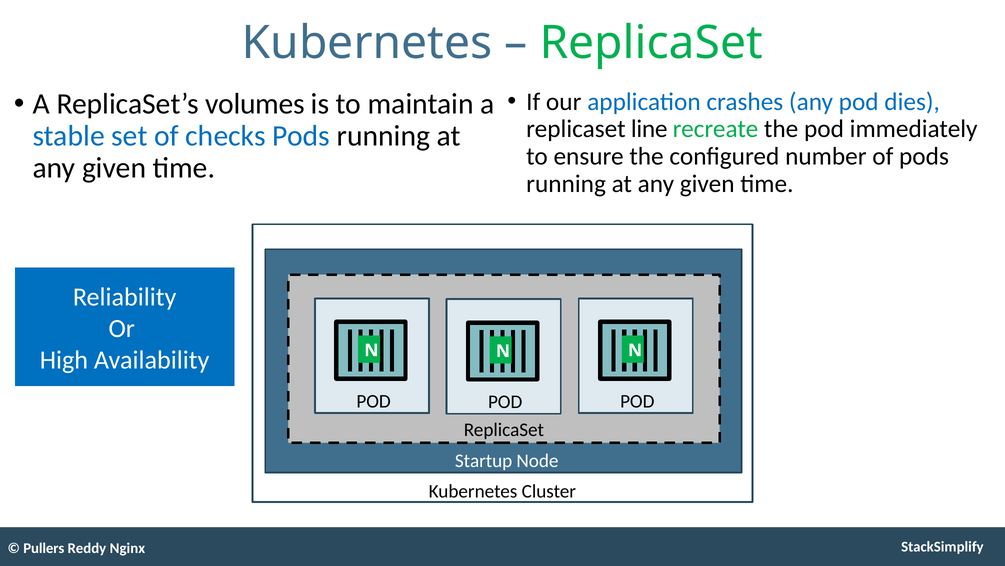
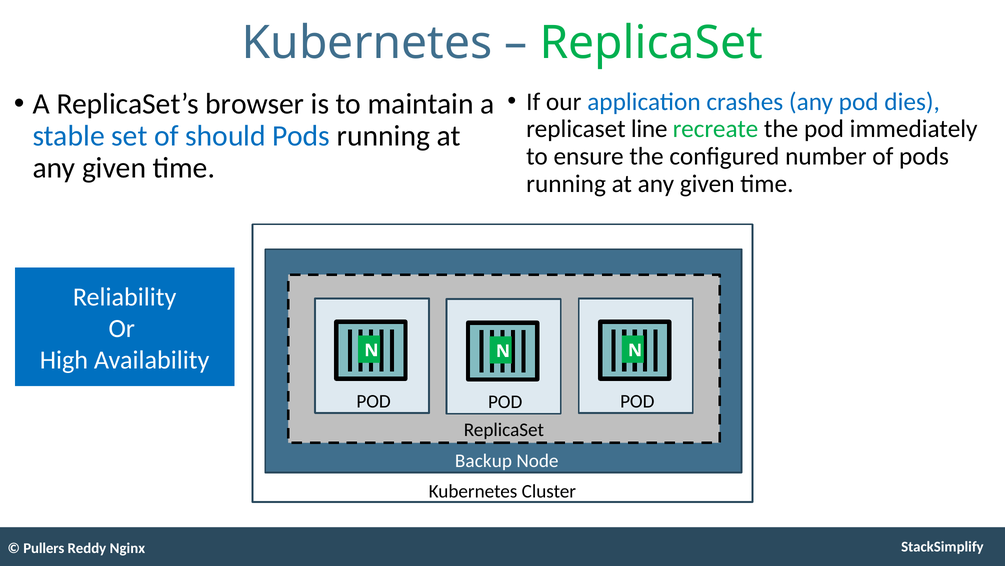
volumes: volumes -> browser (255, 104)
checks: checks -> should (226, 136)
Startup: Startup -> Backup (483, 460)
